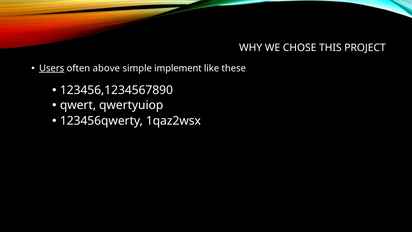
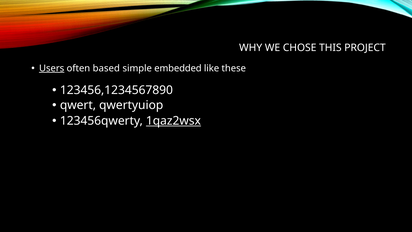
above: above -> based (106, 68)
implement: implement -> embedded (178, 68)
1qaz2wsx underline: none -> present (173, 121)
